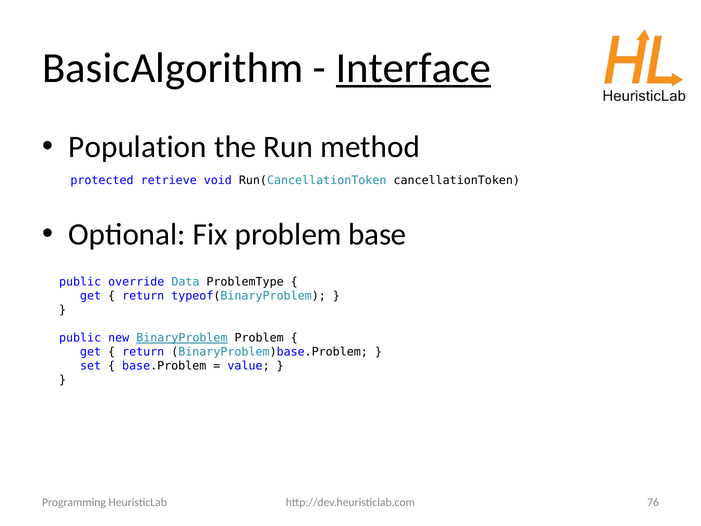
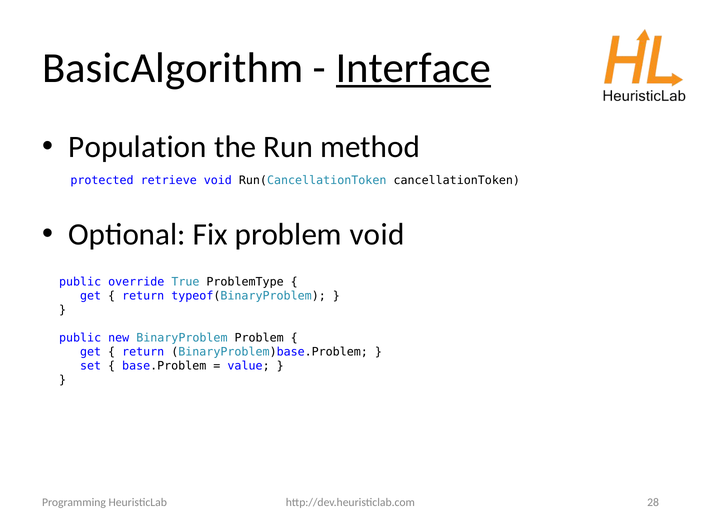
problem base: base -> void (377, 234)
Data: Data -> True (185, 282)
BinaryProblem underline: present -> none (182, 338)
76: 76 -> 28 (653, 502)
